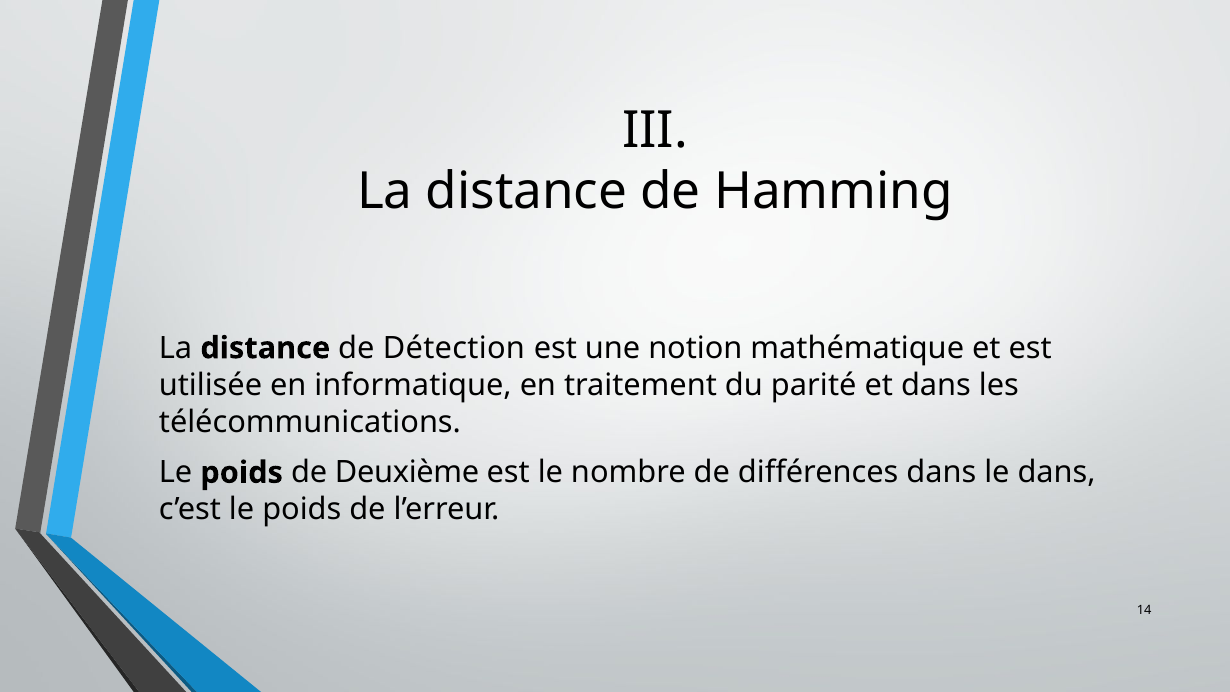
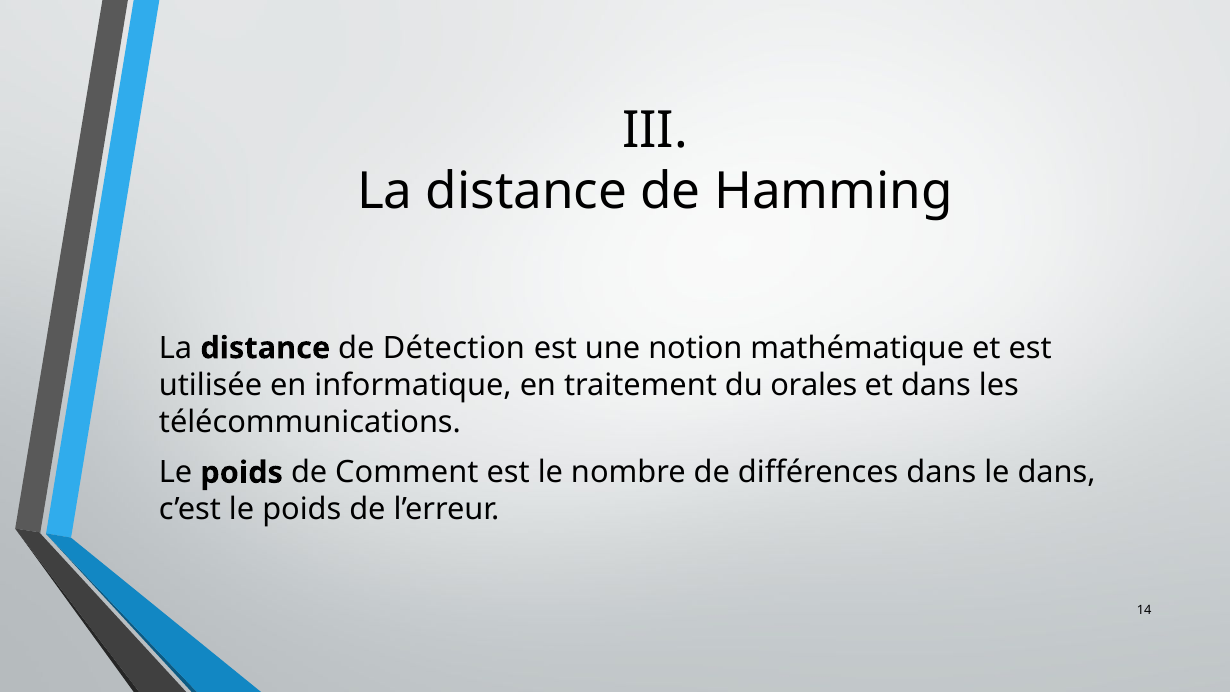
parité: parité -> orales (814, 385)
Deuxième: Deuxième -> Comment (407, 473)
